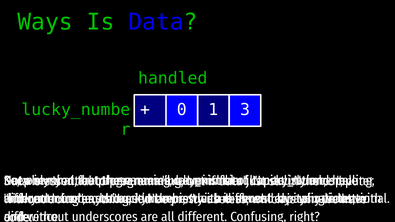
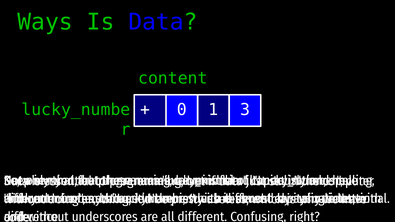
handled: handled -> content (173, 78)
